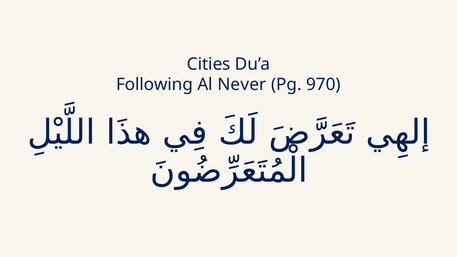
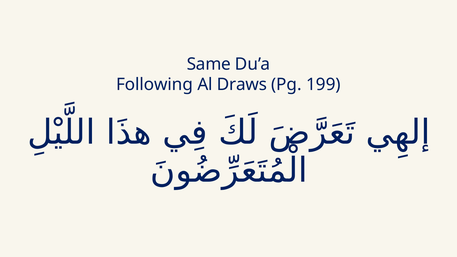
Cities: Cities -> Same (209, 64)
Never: Never -> Draws (242, 85)
970: 970 -> 199 (323, 85)
